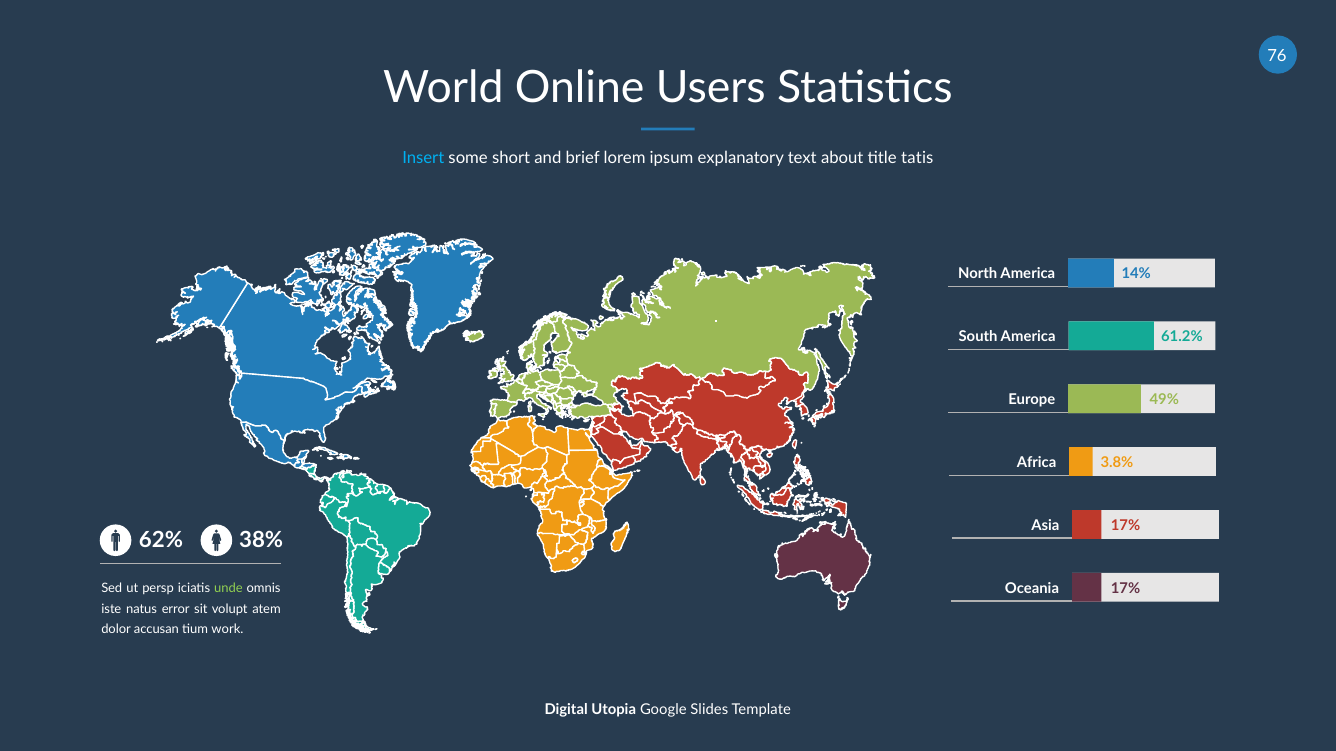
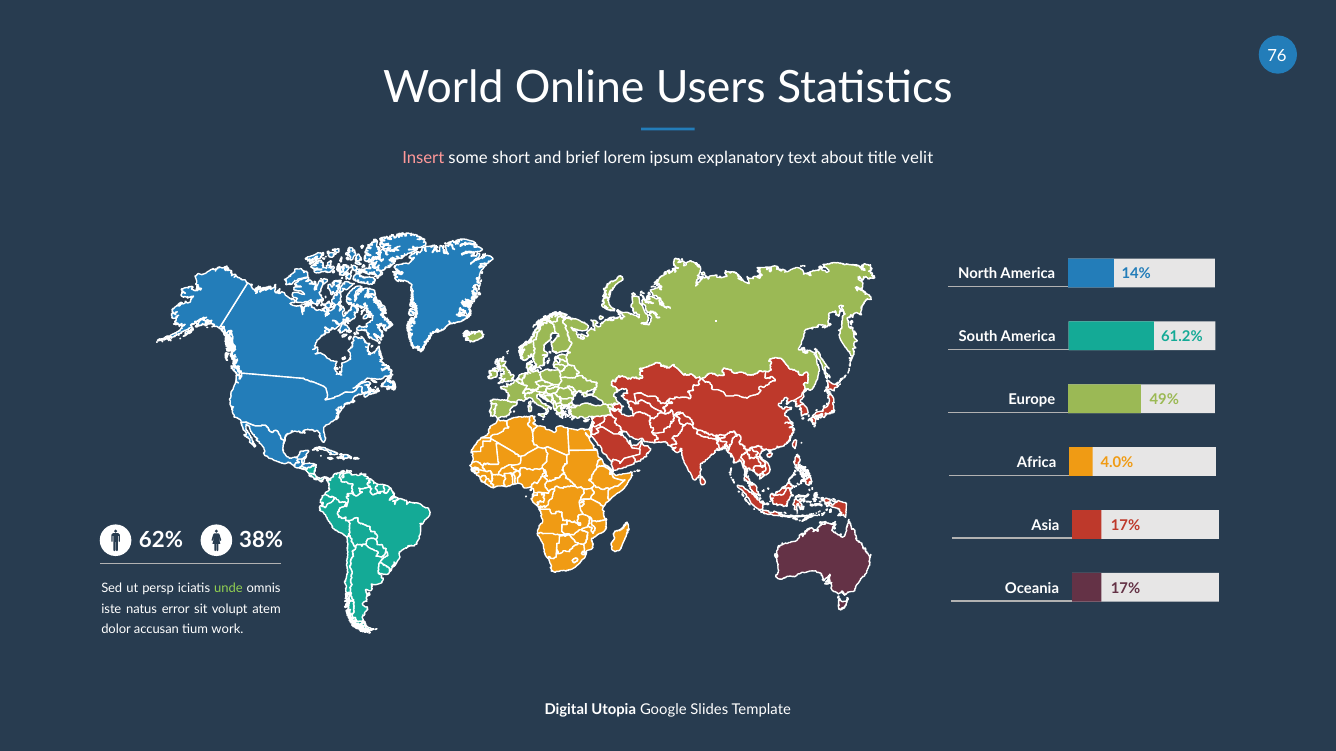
Insert colour: light blue -> pink (423, 158)
tatis: tatis -> velit (917, 158)
3.8%: 3.8% -> 4.0% (1117, 463)
